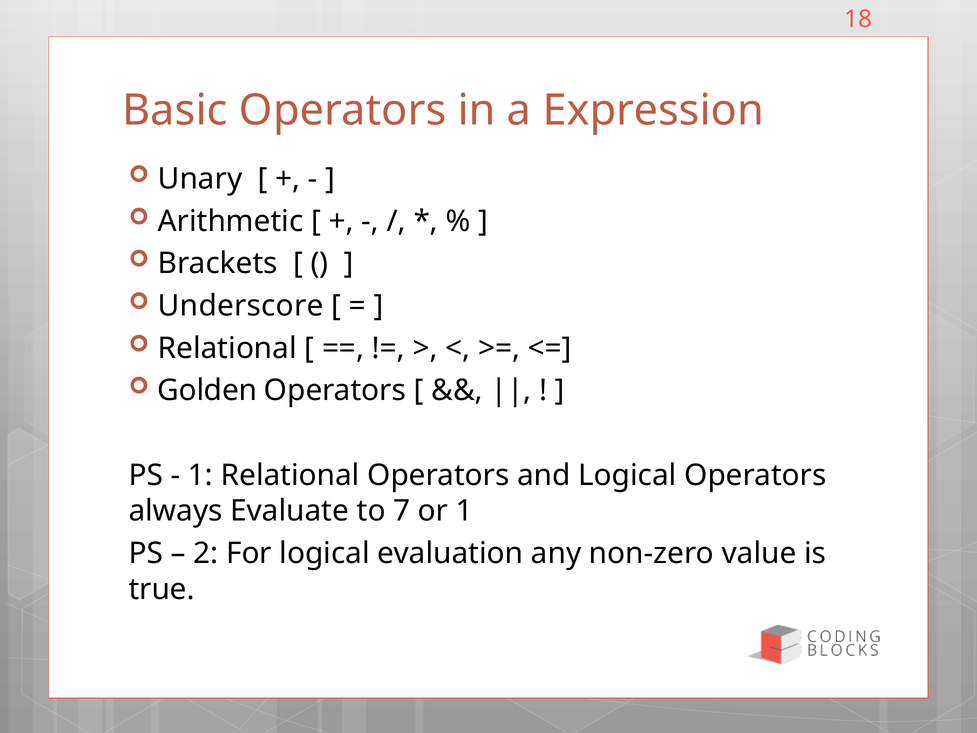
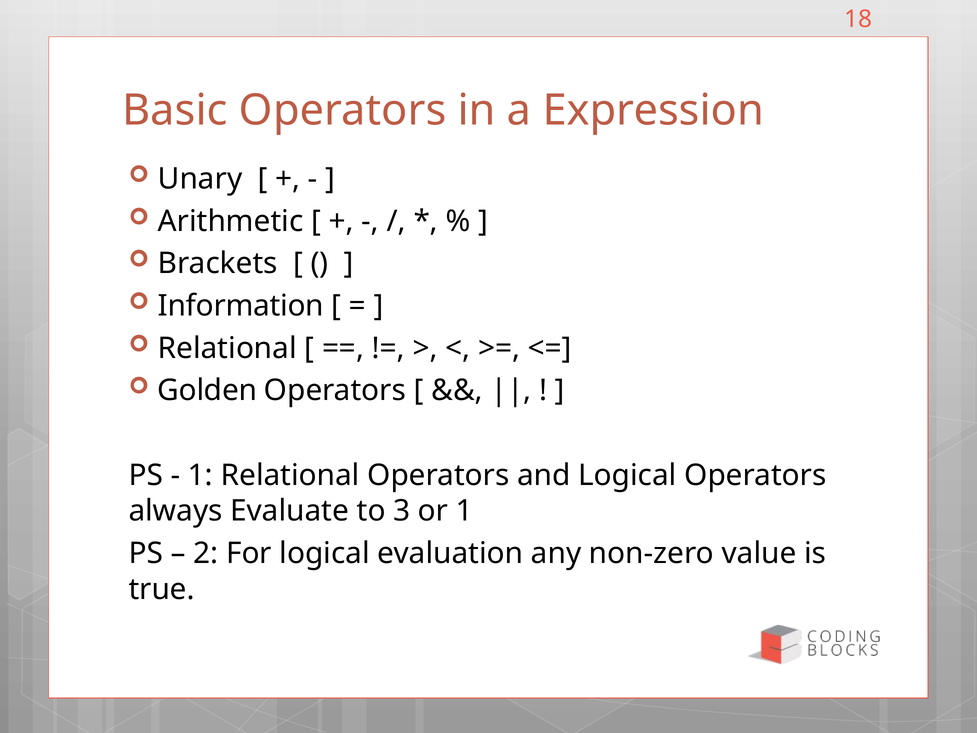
Underscore: Underscore -> Information (241, 306)
7: 7 -> 3 (402, 511)
